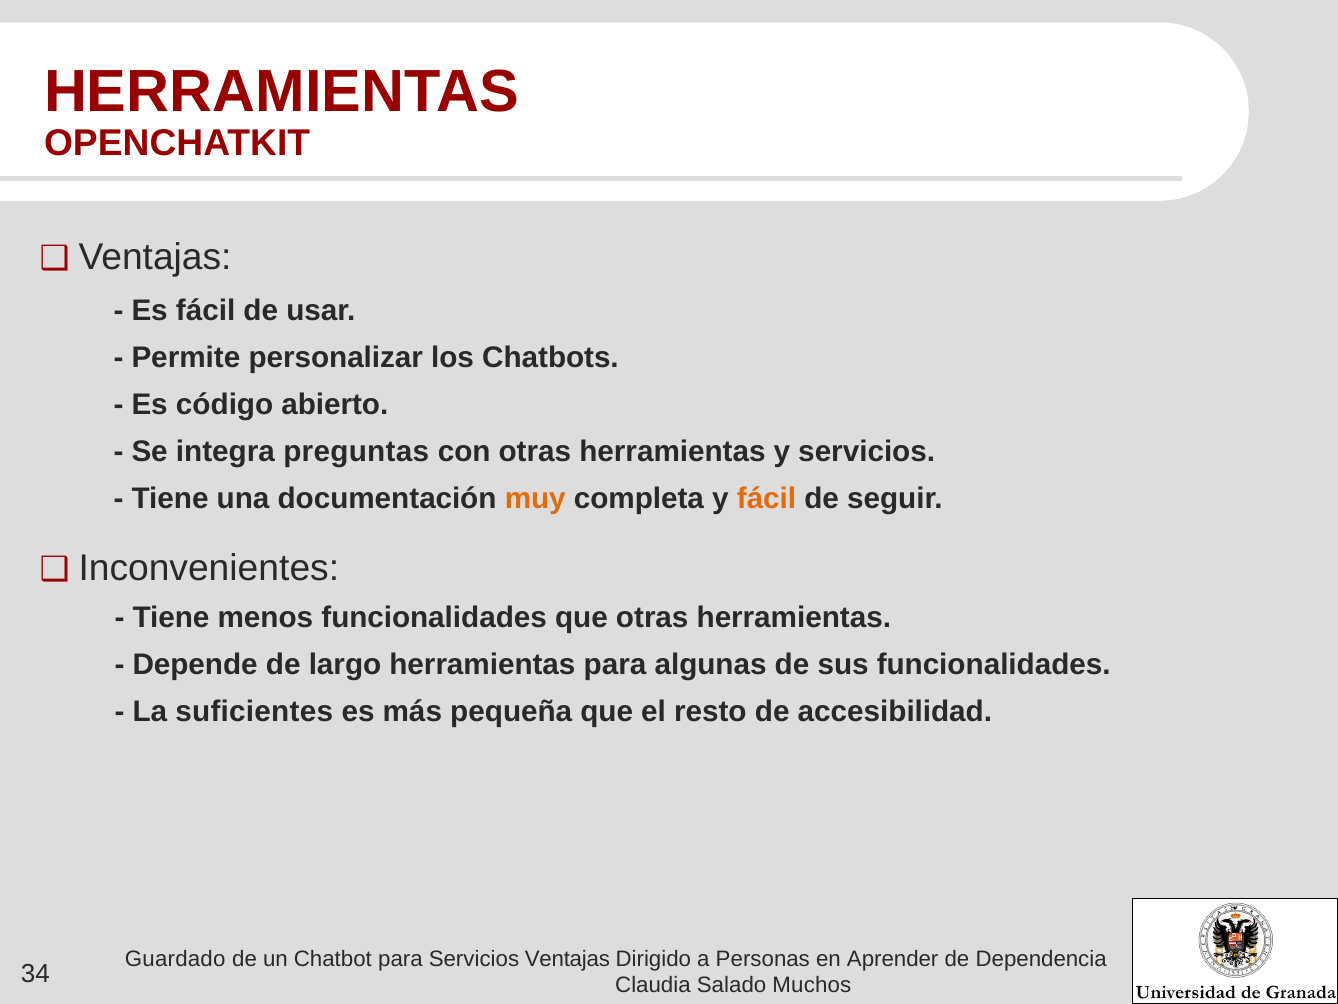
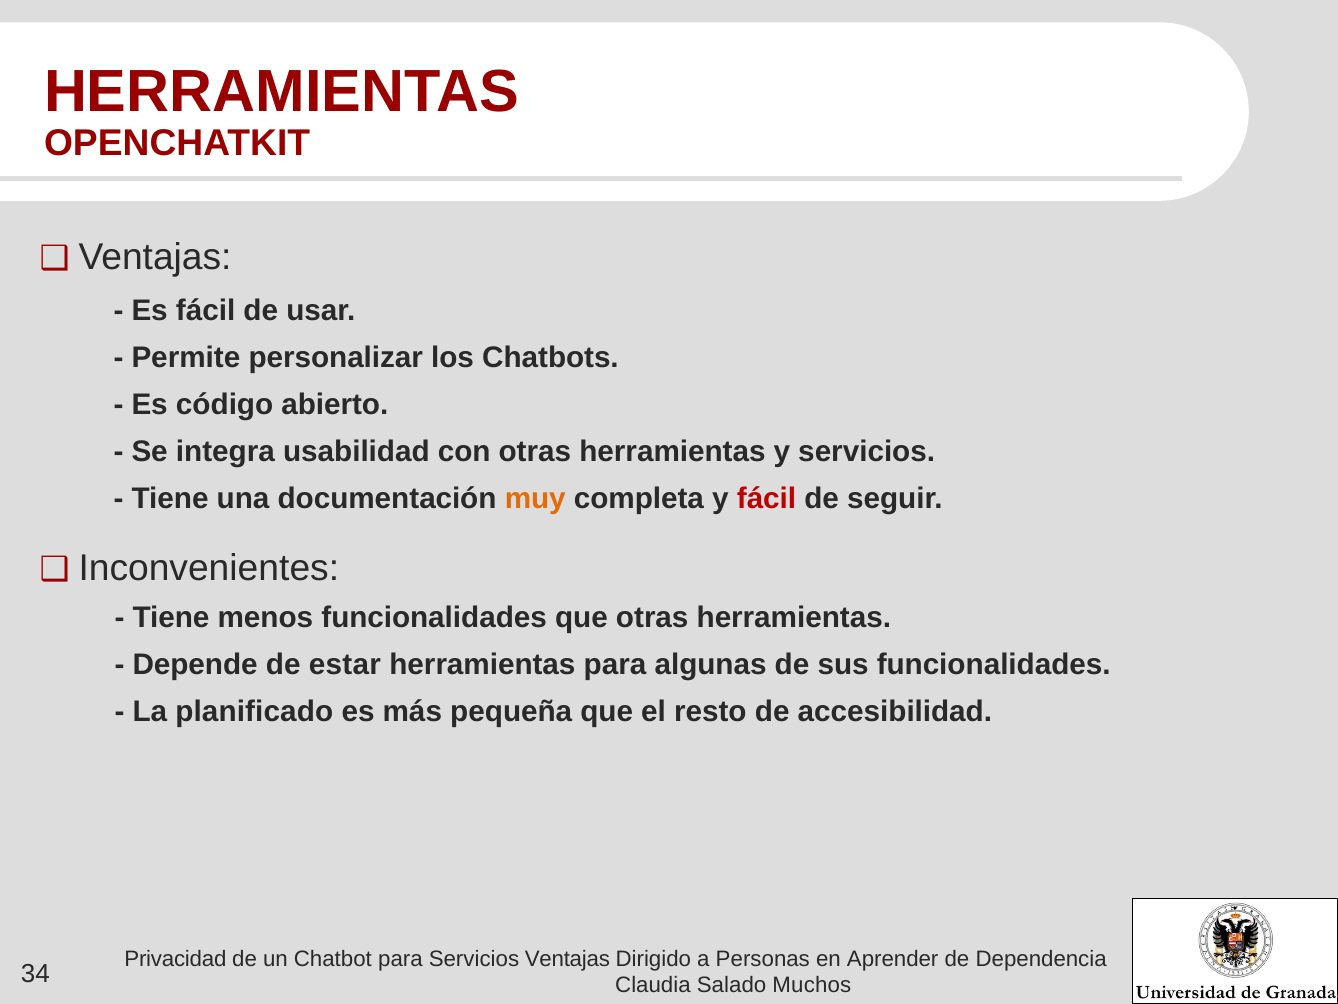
preguntas: preguntas -> usabilidad (356, 451)
fácil colour: orange -> red (767, 498)
largo: largo -> estar (345, 665)
suficientes: suficientes -> planificado (254, 712)
Guardado: Guardado -> Privacidad (175, 958)
